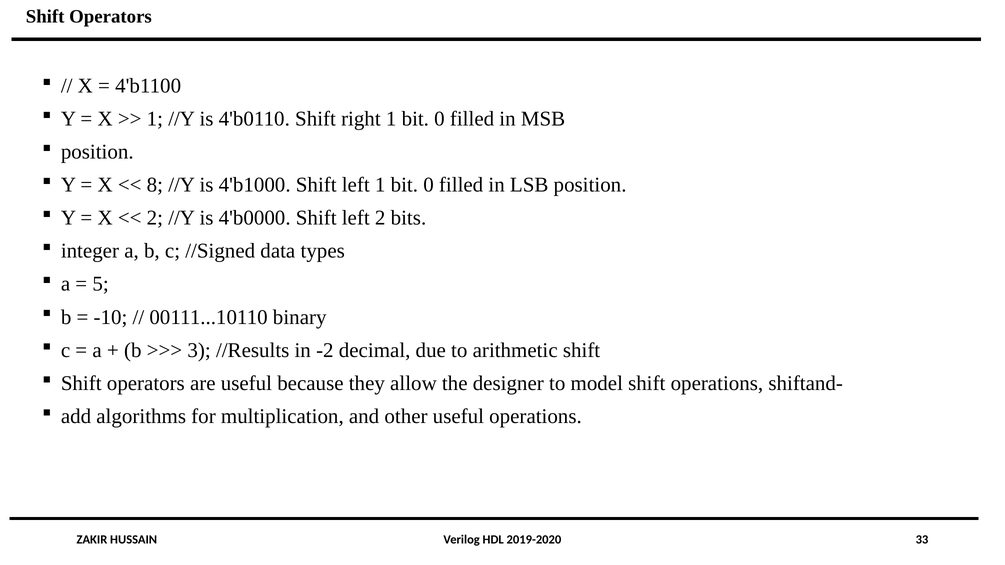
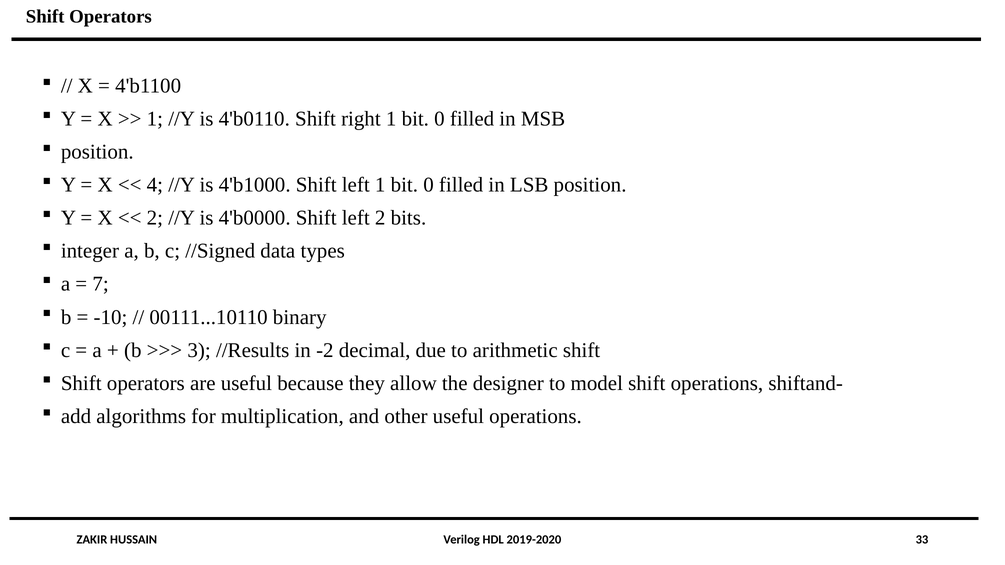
8: 8 -> 4 (155, 185)
5: 5 -> 7 (101, 284)
